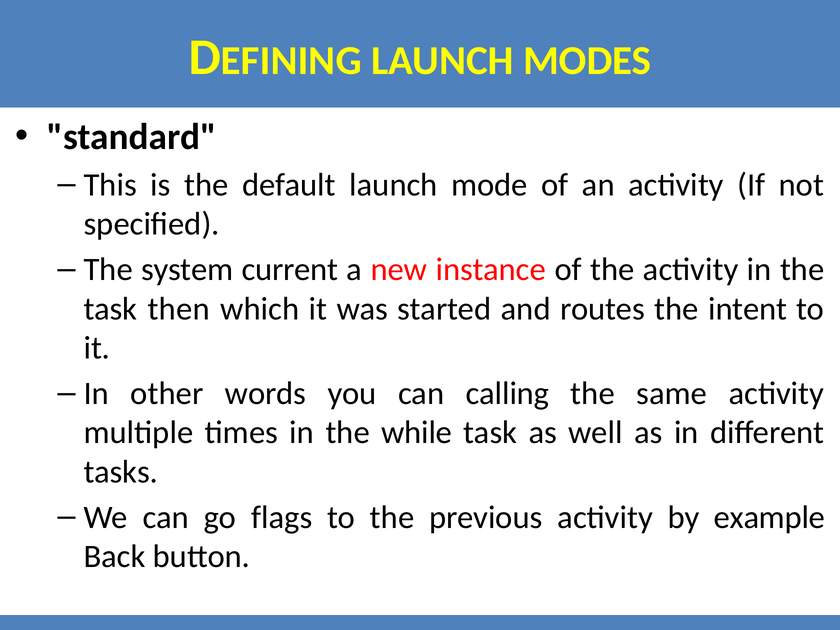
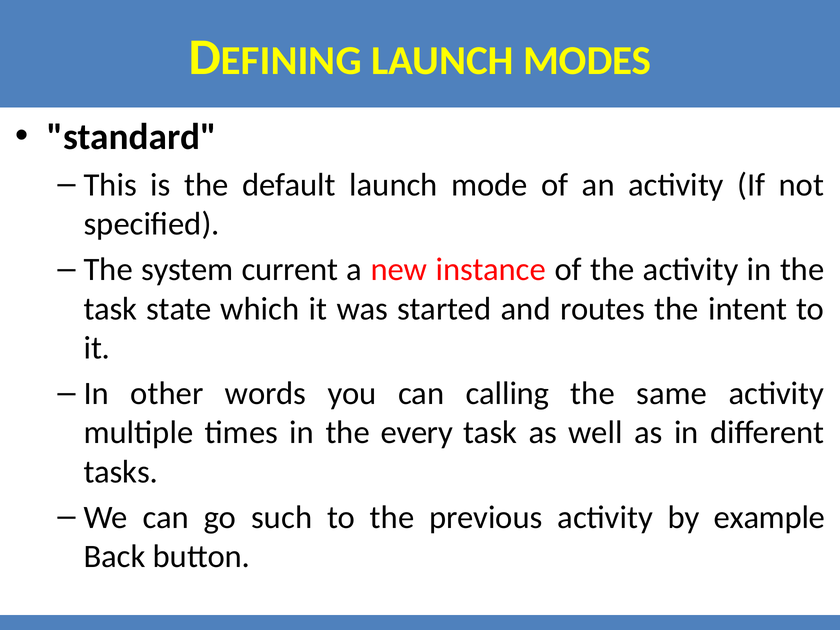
then: then -> state (179, 309)
while: while -> every (417, 433)
flags: flags -> such (282, 517)
